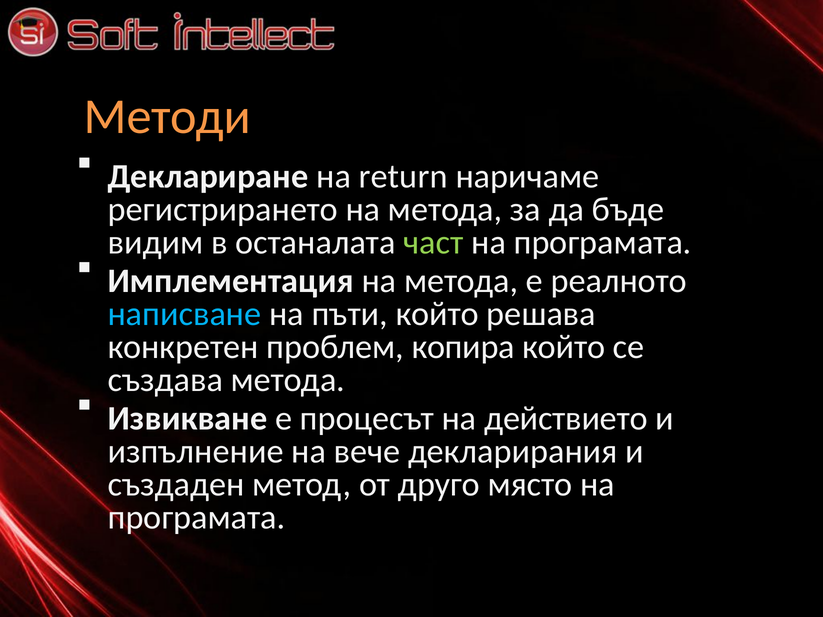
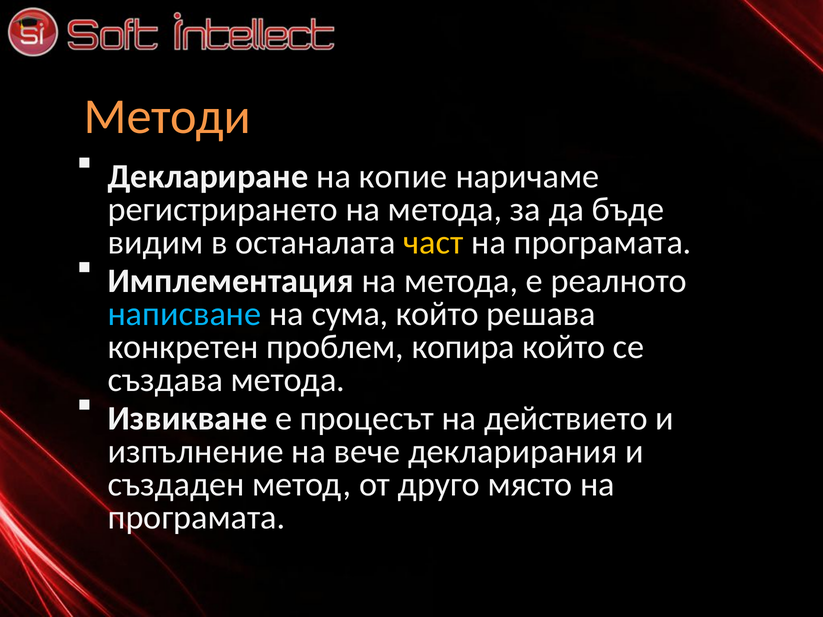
return: return -> копие (403, 177)
част colour: light green -> yellow (433, 242)
пъти: пъти -> сума (350, 314)
